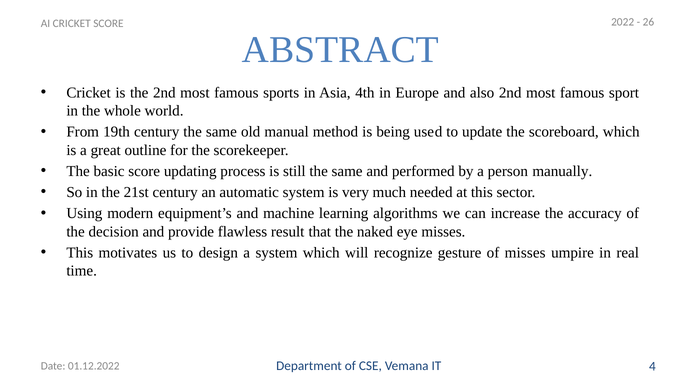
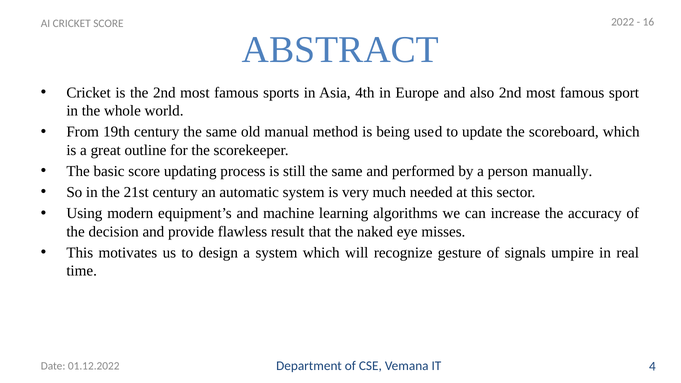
26: 26 -> 16 (648, 22)
of misses: misses -> signals (525, 253)
